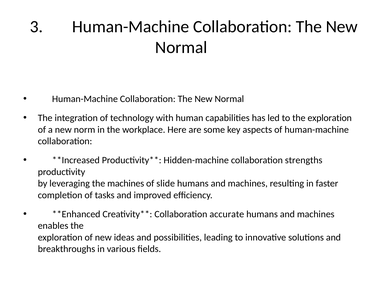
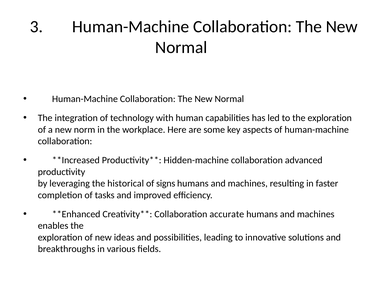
strengths: strengths -> advanced (304, 160)
the machines: machines -> historical (126, 183)
slide: slide -> signs (166, 183)
